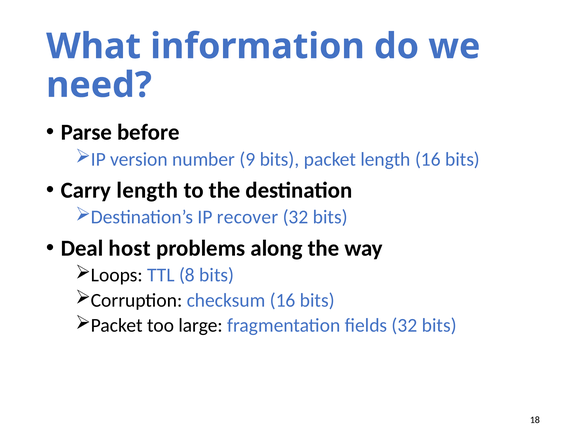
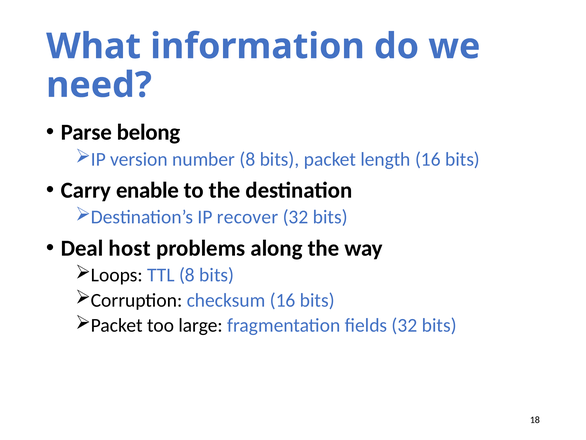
before: before -> belong (148, 132)
number 9: 9 -> 8 (247, 159)
Carry length: length -> enable (148, 190)
